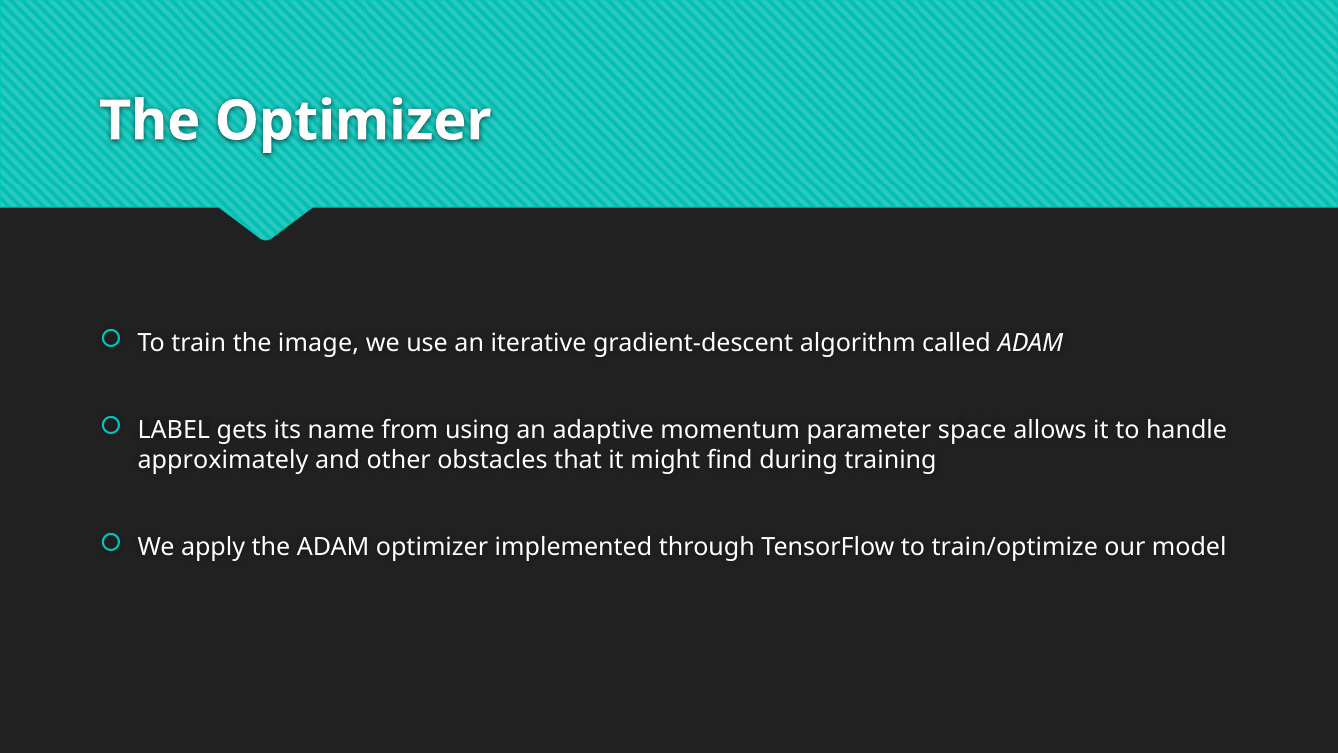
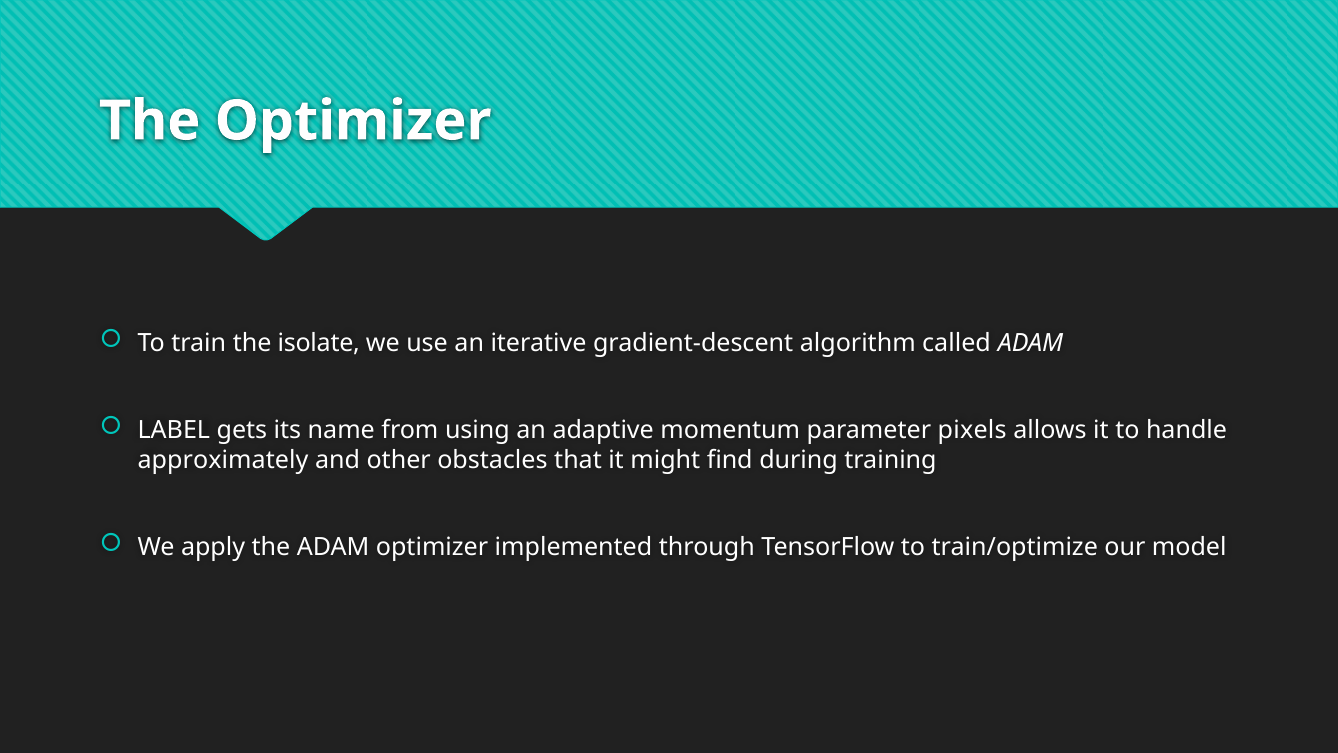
image: image -> isolate (319, 343)
space: space -> pixels (972, 430)
